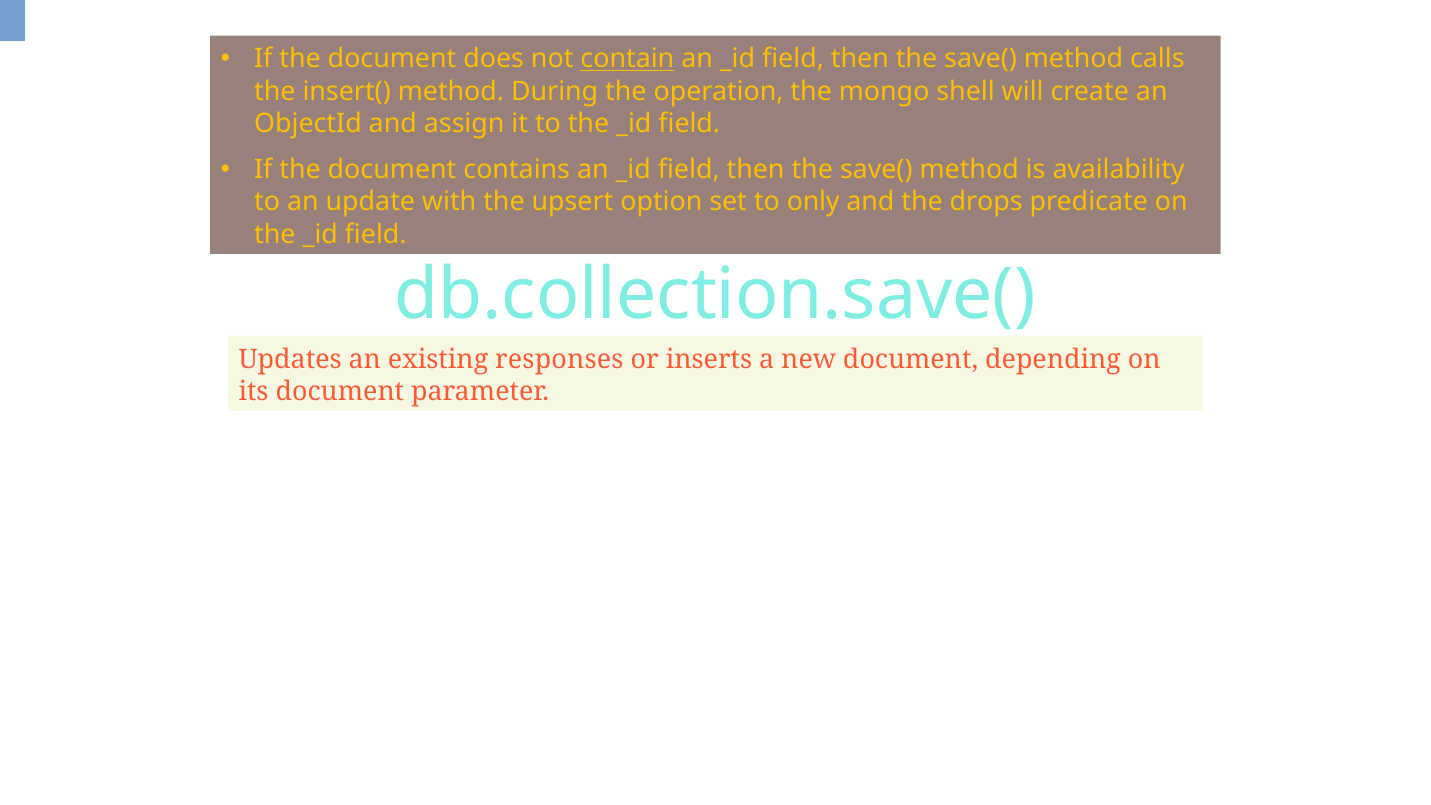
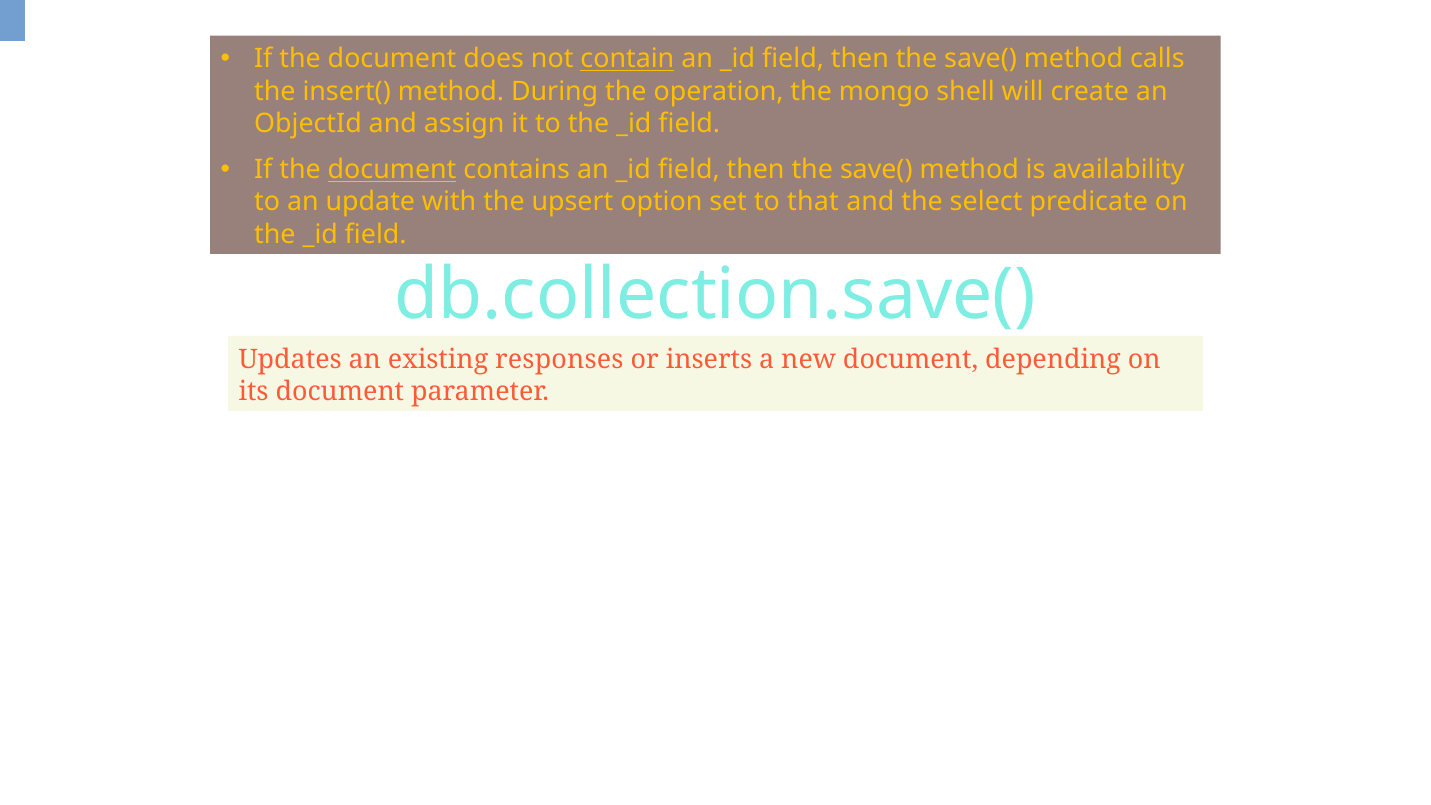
document underline: none -> present (392, 170)
only: only -> that (813, 202)
drops: drops -> select (986, 202)
